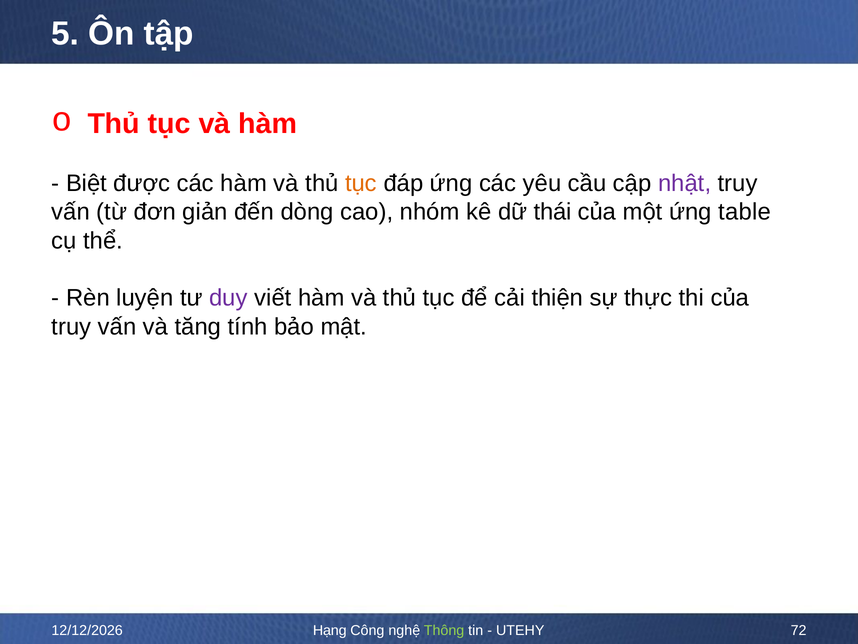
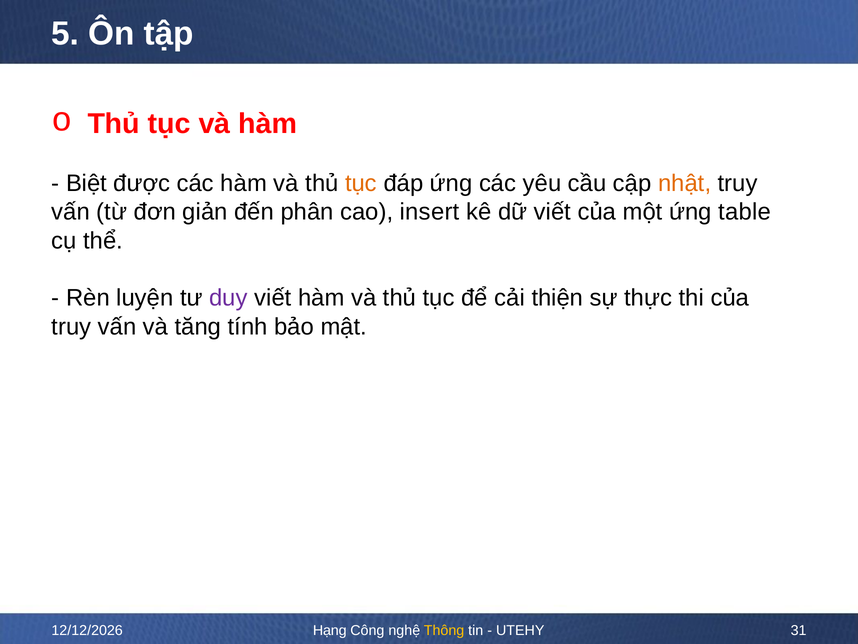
nhật colour: purple -> orange (685, 183)
dòng: dòng -> phân (307, 212)
nhóm: nhóm -> insert (430, 212)
dữ thái: thái -> viết (552, 212)
Thông colour: light green -> yellow (444, 630)
72: 72 -> 31 (799, 630)
